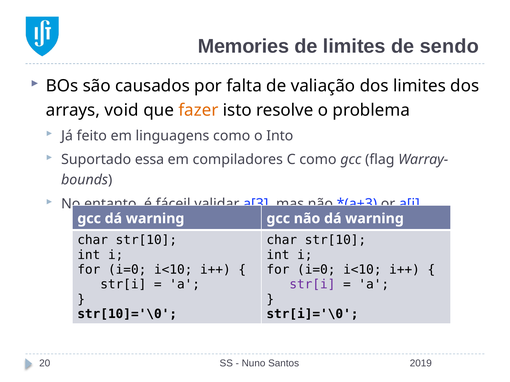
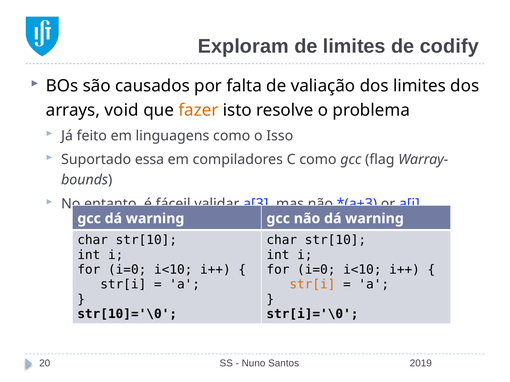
Memories: Memories -> Exploram (243, 46)
sendo: sendo -> codify (449, 46)
Into: Into -> Isso (280, 136)
str[i colour: purple -> orange (312, 285)
